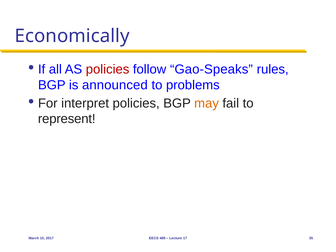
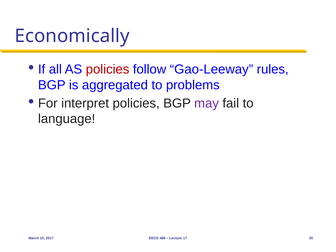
Gao-Speaks: Gao-Speaks -> Gao-Leeway (211, 69)
announced: announced -> aggregated (115, 85)
may colour: orange -> purple (207, 103)
represent: represent -> language (67, 119)
